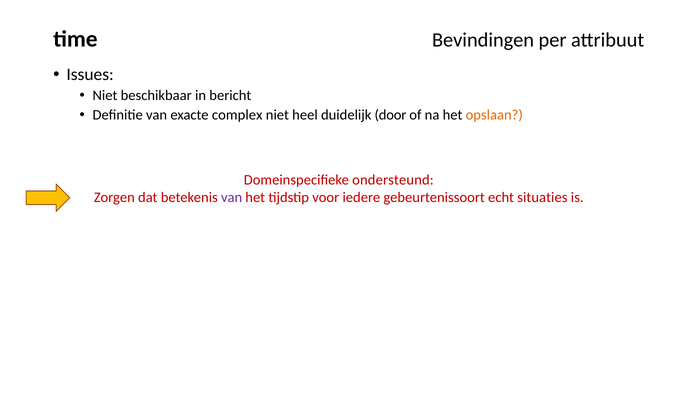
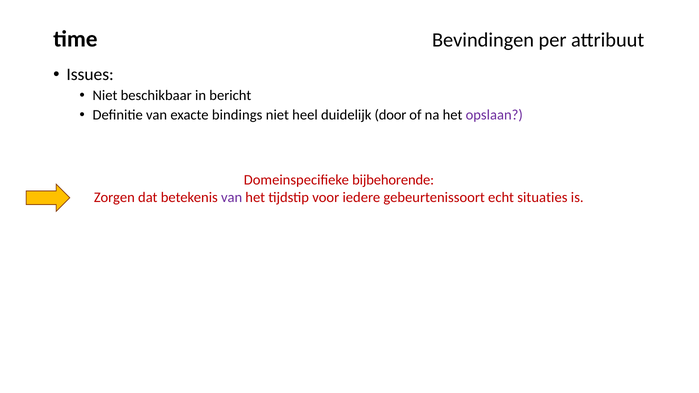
complex: complex -> bindings (237, 115)
opslaan colour: orange -> purple (494, 115)
ondersteund: ondersteund -> bijbehorende (393, 180)
